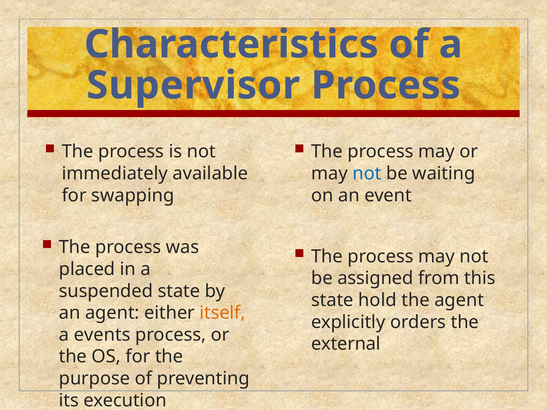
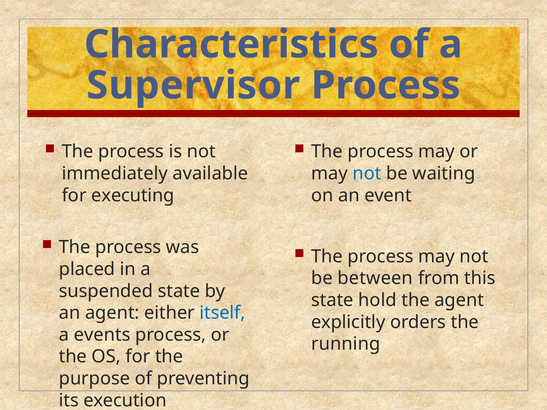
swapping: swapping -> executing (133, 195)
assigned: assigned -> between (375, 278)
itself colour: orange -> blue (222, 313)
external: external -> running (346, 344)
